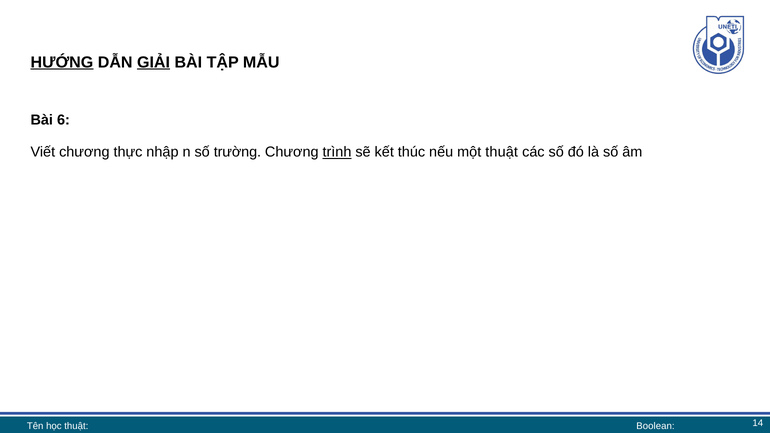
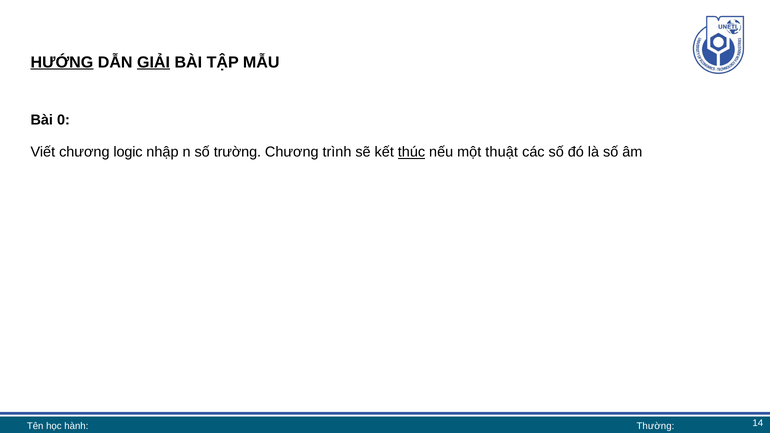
6: 6 -> 0 (63, 120)
thực: thực -> logic (128, 152)
trình underline: present -> none (337, 152)
thúc underline: none -> present (412, 152)
học thuật: thuật -> hành (76, 426)
Boolean: Boolean -> Thường (655, 426)
